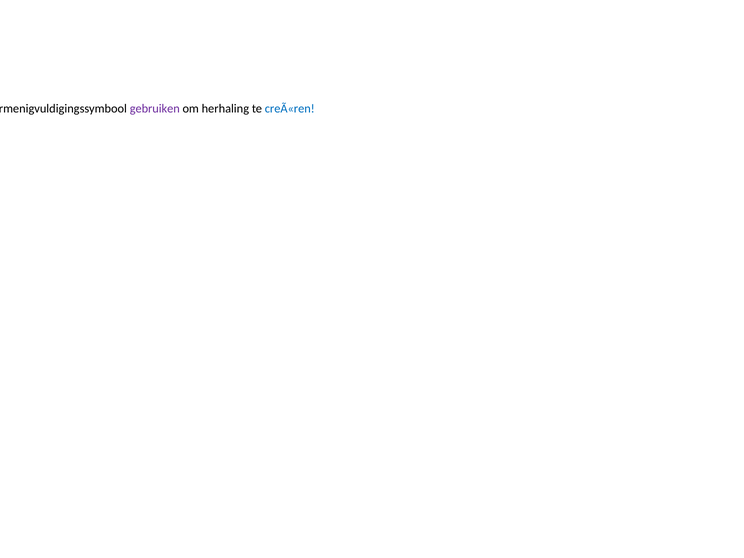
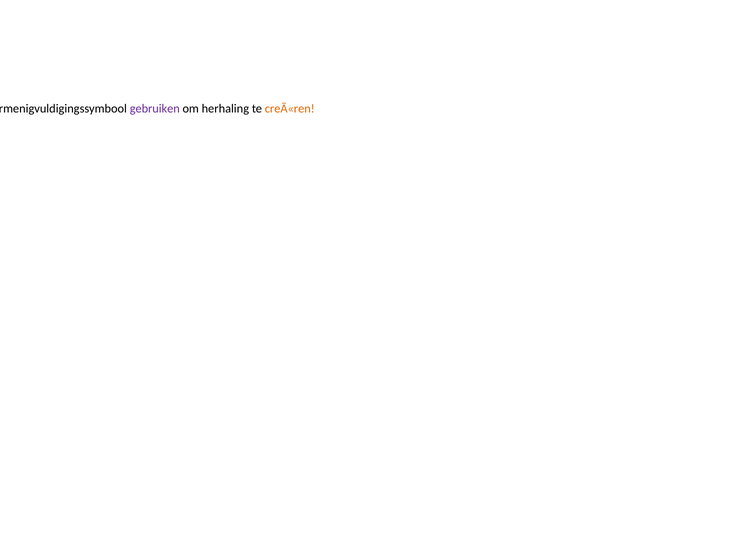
creÃ«ren colour: blue -> orange (290, 109)
